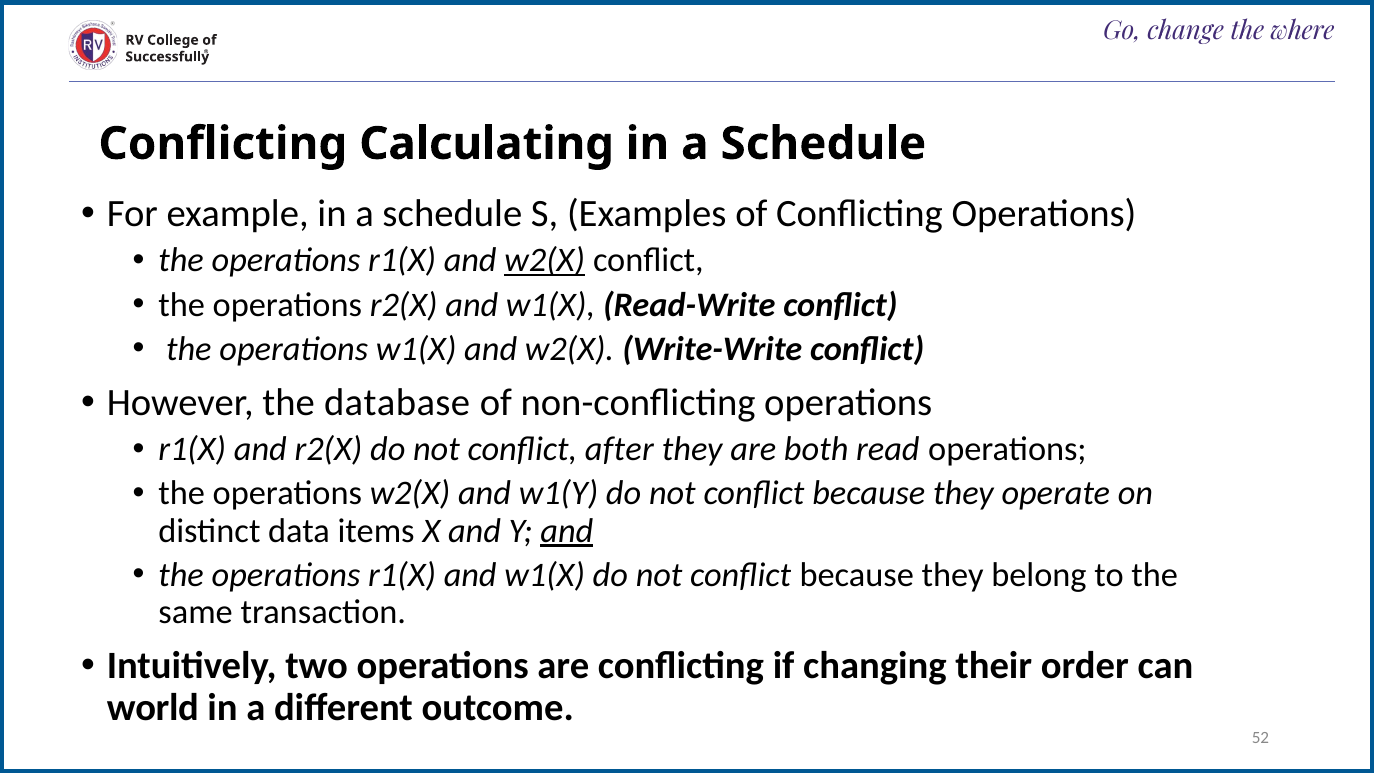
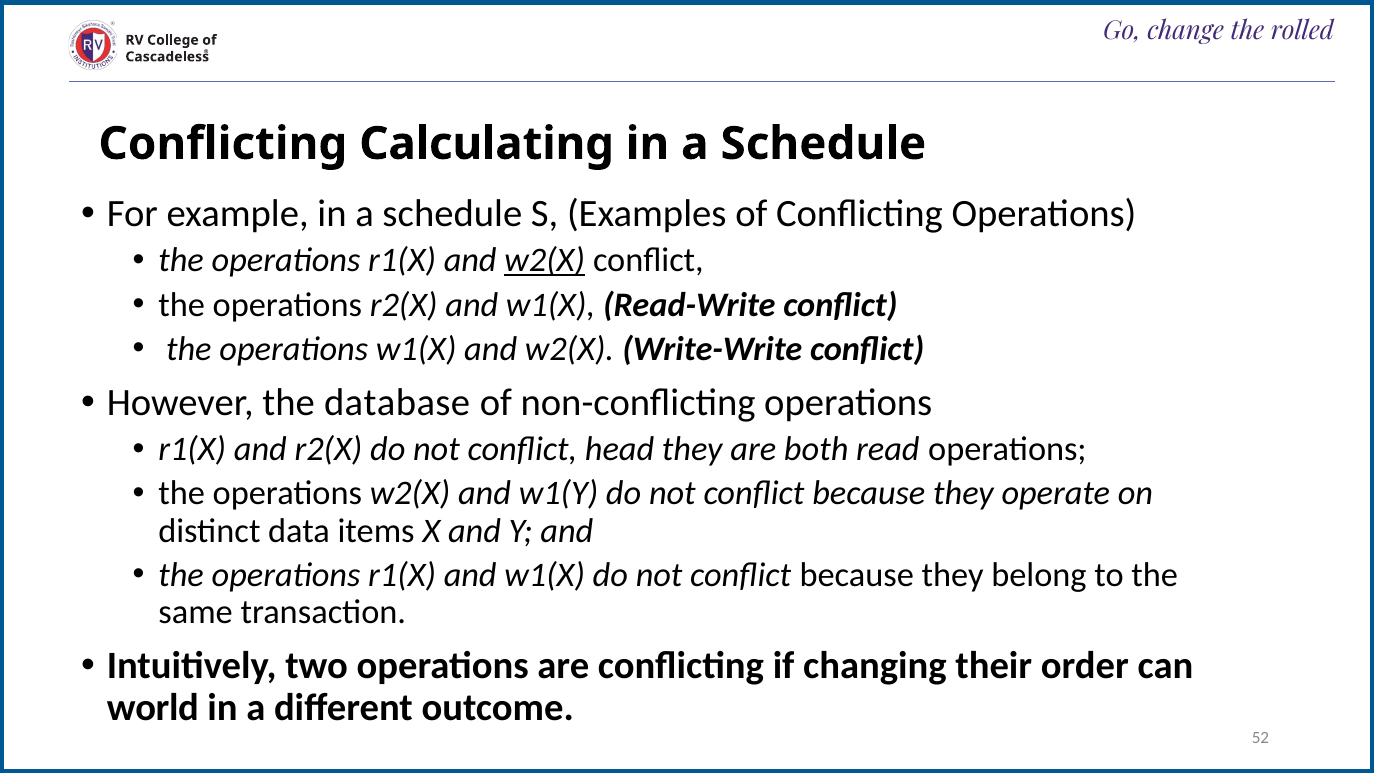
where: where -> rolled (1302, 31)
Successfully: Successfully -> Cascadeless (167, 57)
after: after -> head (620, 449)
and underline: present -> none (567, 531)
